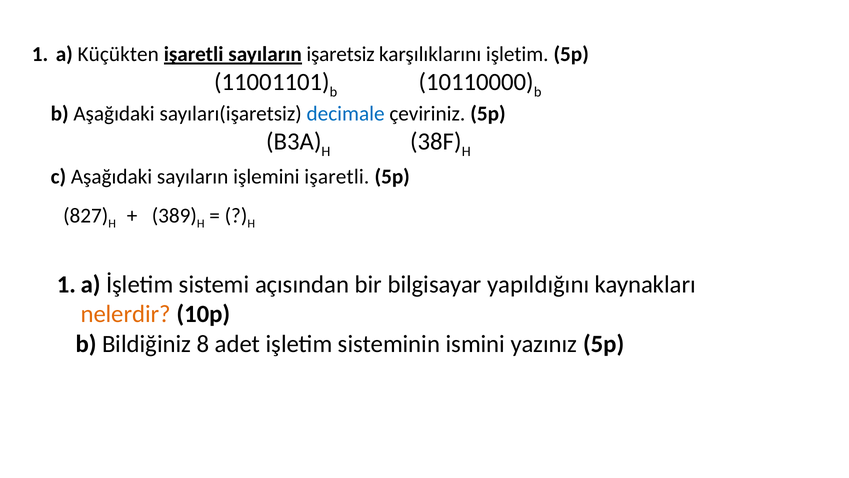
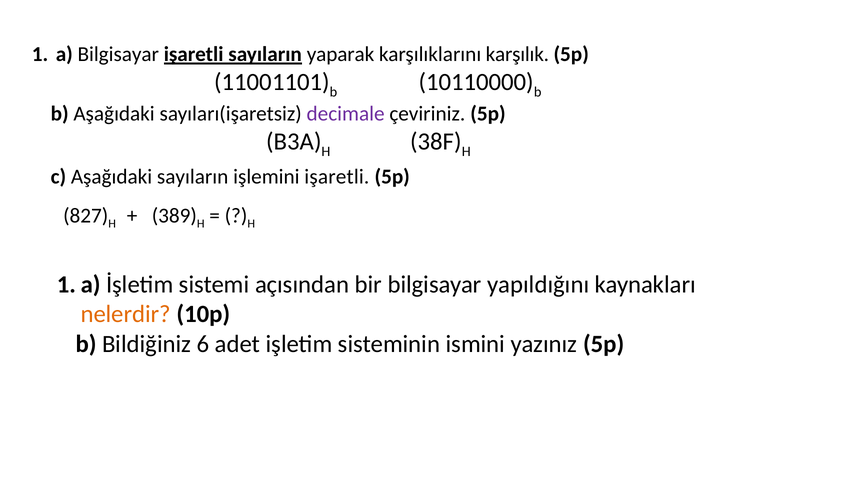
a Küçükten: Küçükten -> Bilgisayar (118, 54)
işaretsiz: işaretsiz -> yaparak (341, 54)
karşılıklarını işletim: işletim -> karşılık (517, 54)
decimale colour: blue -> purple (346, 114)
8: 8 -> 6 (203, 344)
